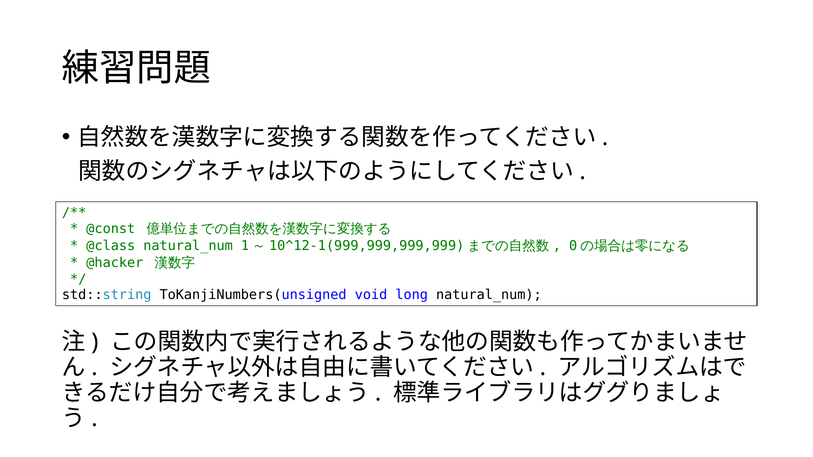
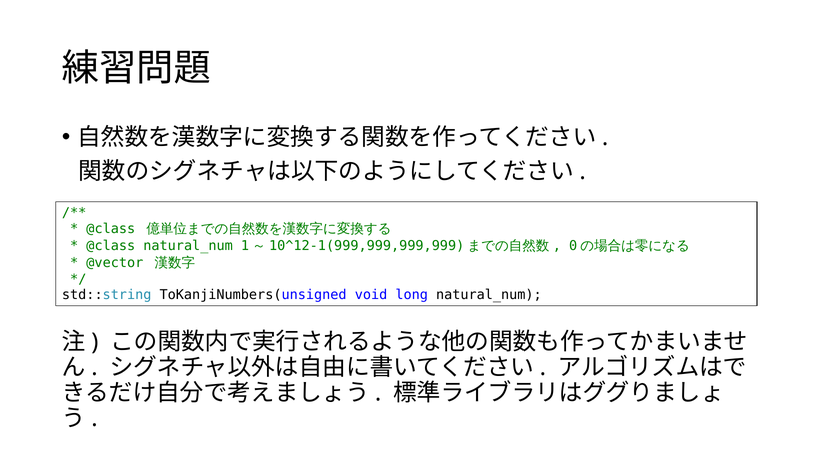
@const: @const -> @class (111, 229)
@hacker: @hacker -> @vector (115, 263)
